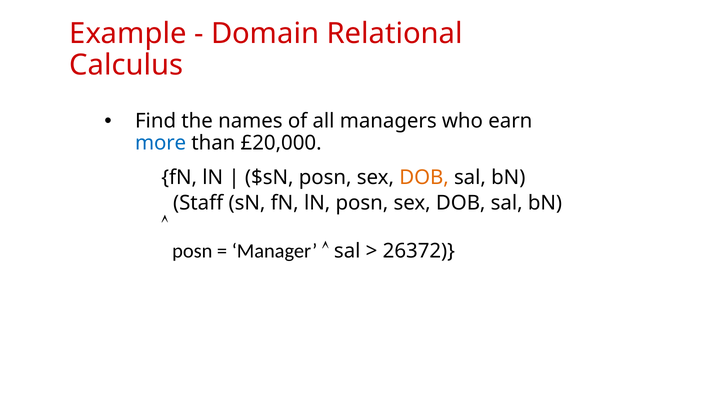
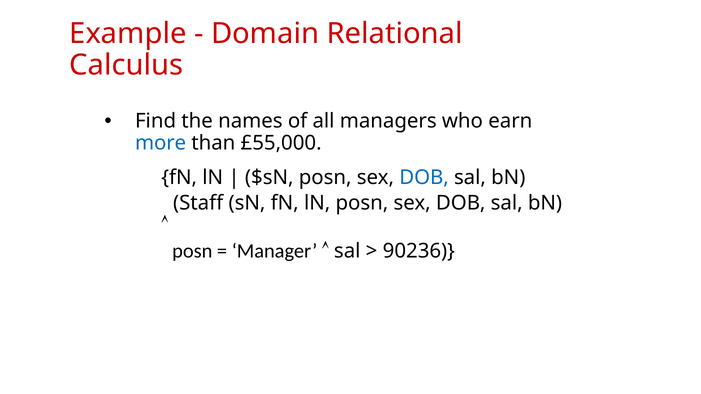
£20,000: £20,000 -> £55,000 (281, 143)
DOB colour: orange -> blue (424, 178)
26372: 26372 -> 90236 (419, 251)
